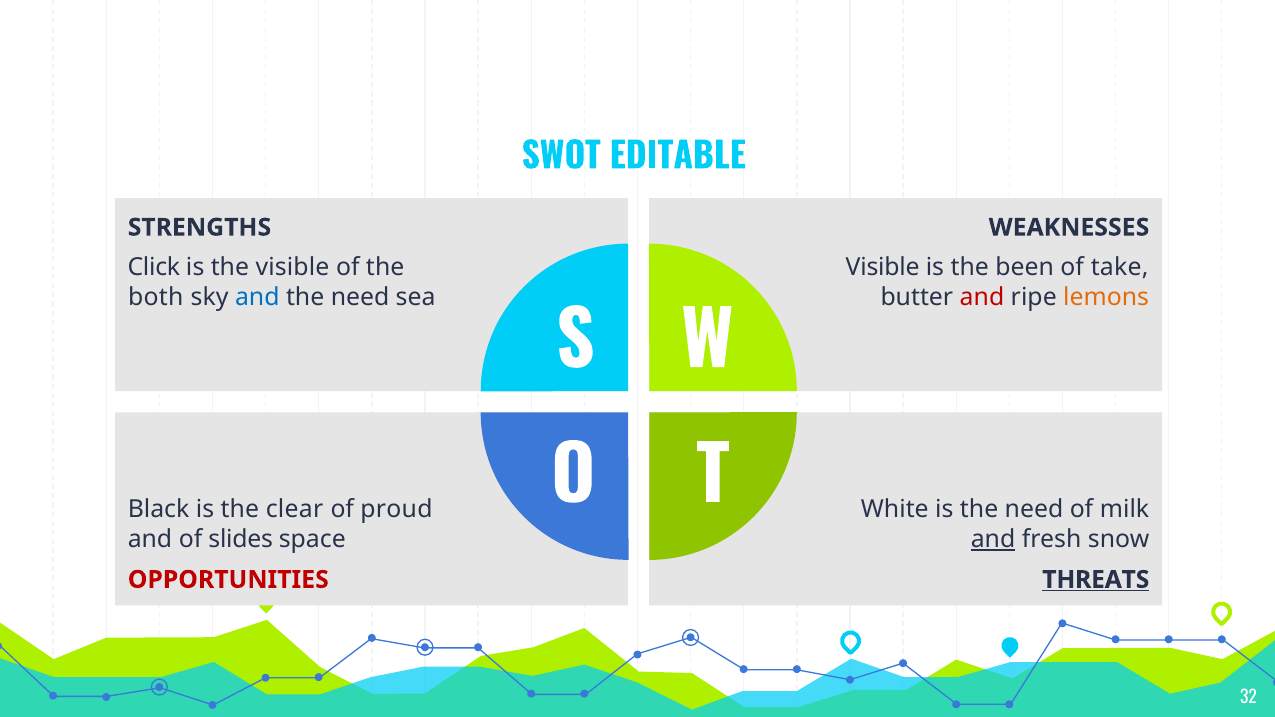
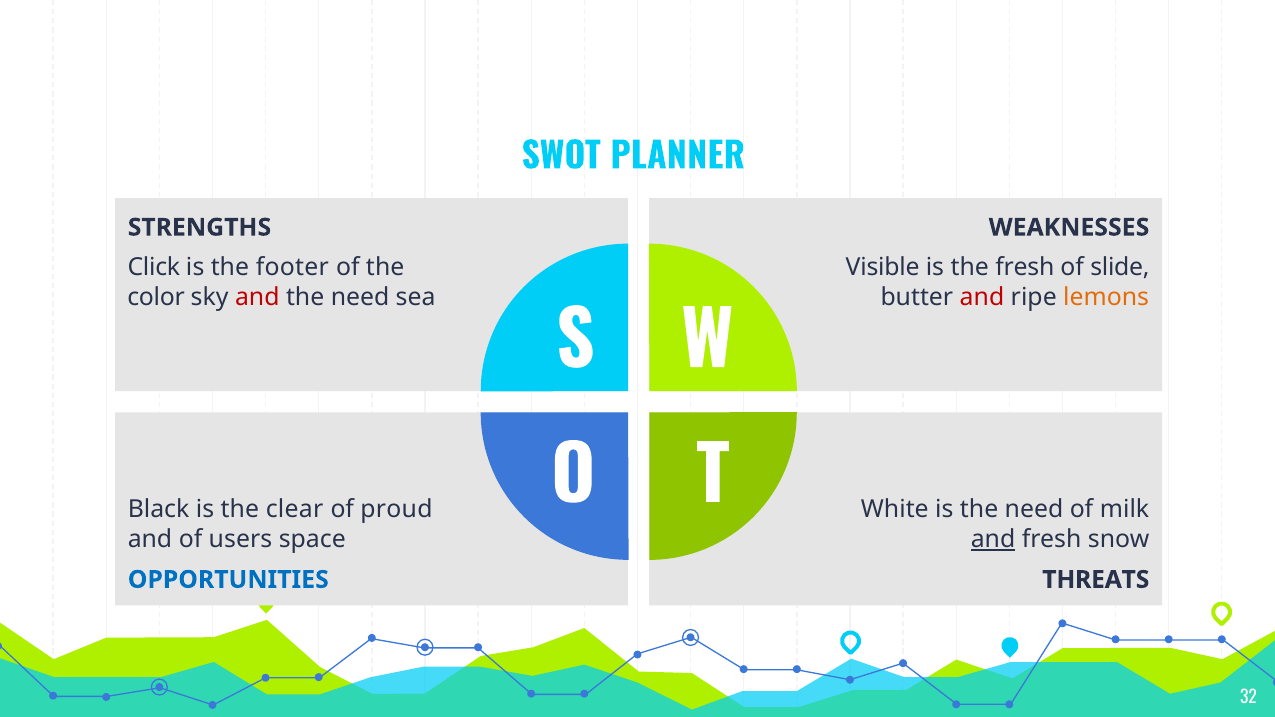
EDITABLE: EDITABLE -> PLANNER (678, 157)
the visible: visible -> footer (292, 268)
the been: been -> fresh (1025, 268)
take: take -> slide (1120, 268)
both: both -> color (156, 298)
and colour: blue -> red (257, 298)
slides: slides -> users (241, 539)
OPPORTUNITIES colour: red -> blue (228, 580)
THREATS underline: present -> none (1096, 580)
